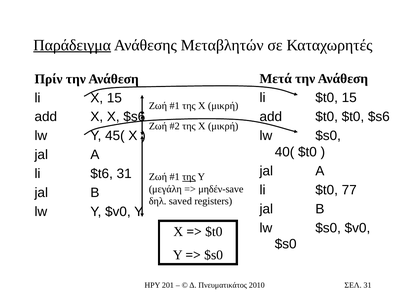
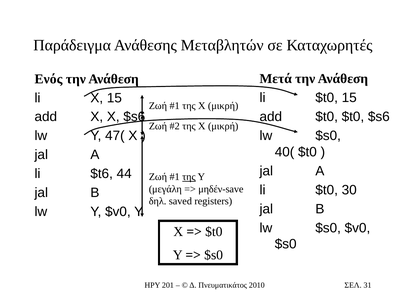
Παράδειγμα underline: present -> none (72, 45)
Πρίν: Πρίν -> Ενός (48, 79)
45(: 45( -> 47( (115, 136)
$t6 31: 31 -> 44 (124, 173)
77: 77 -> 30 (349, 190)
